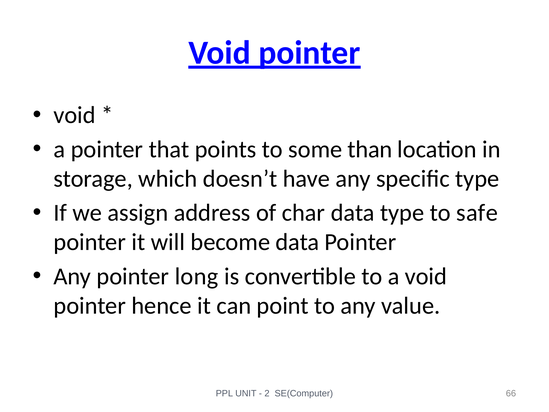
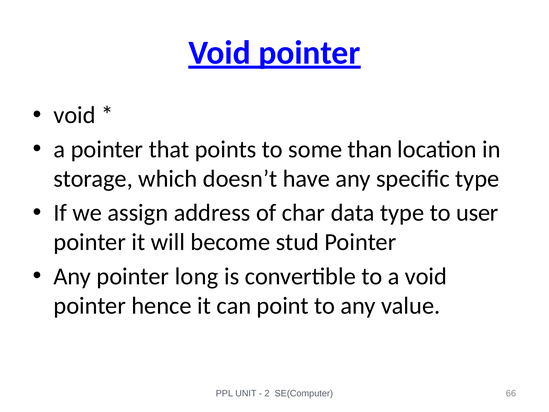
safe: safe -> user (477, 213)
become data: data -> stud (297, 242)
